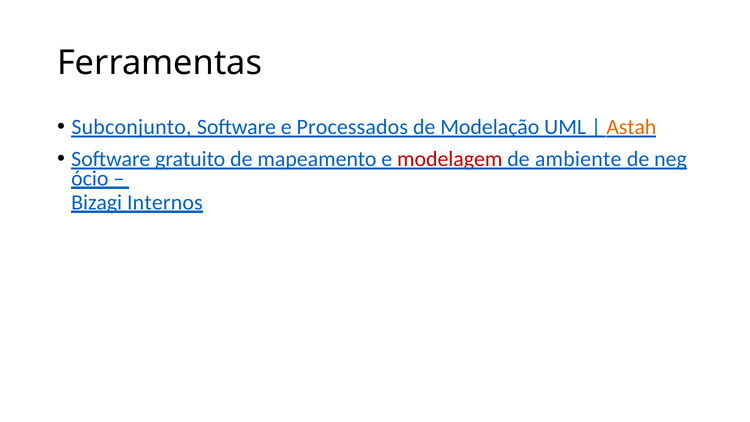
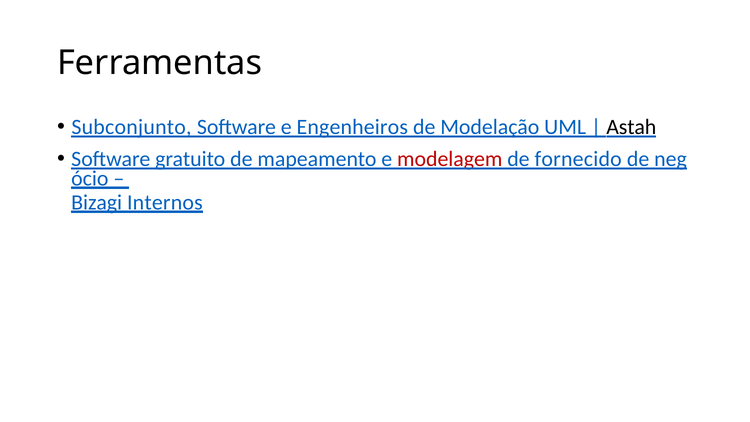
Processados: Processados -> Engenheiros (352, 127)
Astah colour: orange -> black (631, 127)
ambiente: ambiente -> fornecido (578, 159)
